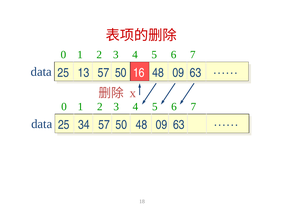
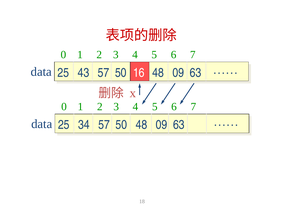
13: 13 -> 43 (83, 73)
